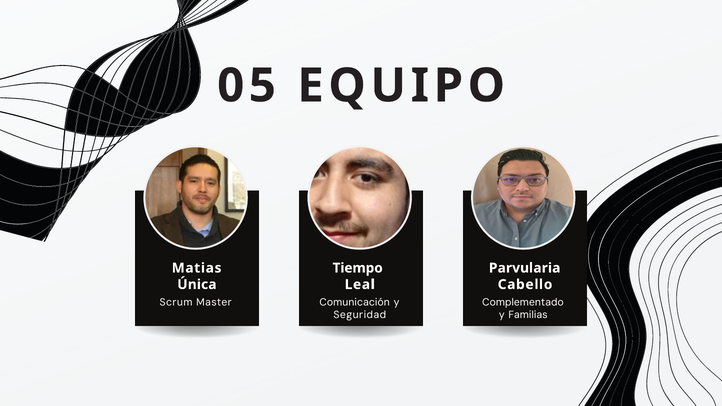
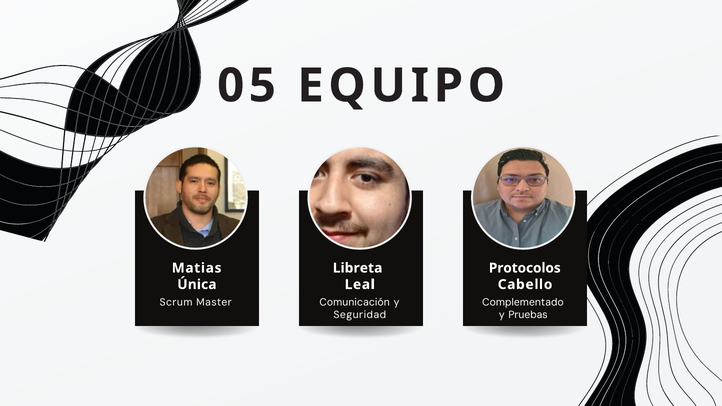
Tiempo: Tiempo -> Libreta (358, 268)
Parvularia: Parvularia -> Protocolos (525, 268)
Familias: Familias -> Pruebas (528, 315)
